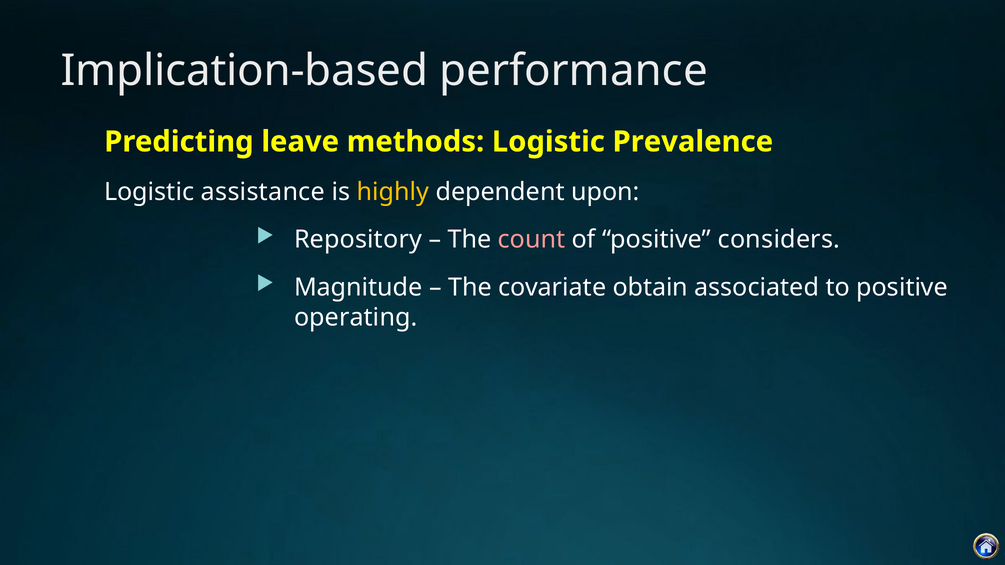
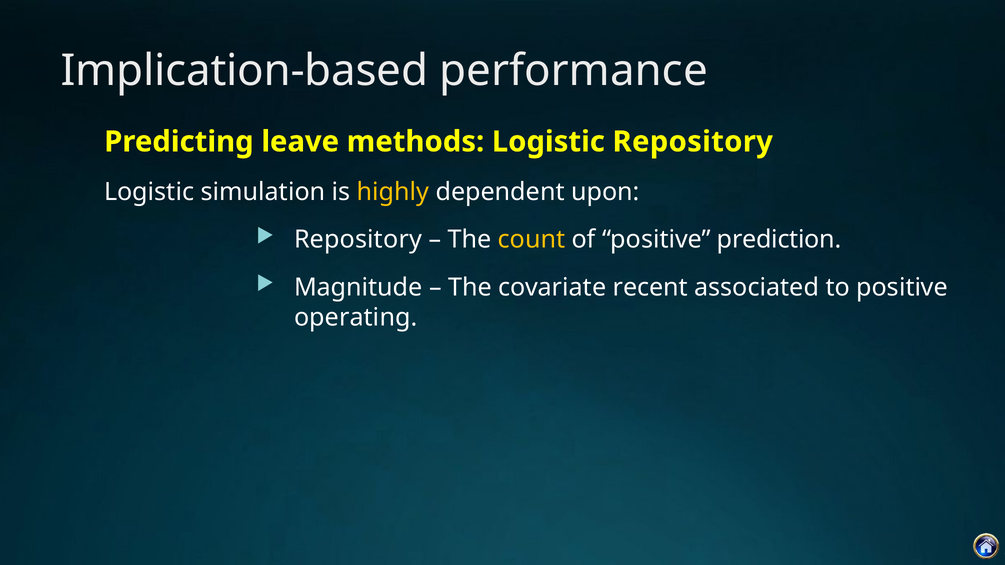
Logistic Prevalence: Prevalence -> Repository (693, 142)
assistance: assistance -> simulation (263, 192)
count colour: pink -> yellow (531, 240)
considers: considers -> prediction (779, 240)
obtain: obtain -> recent (650, 288)
